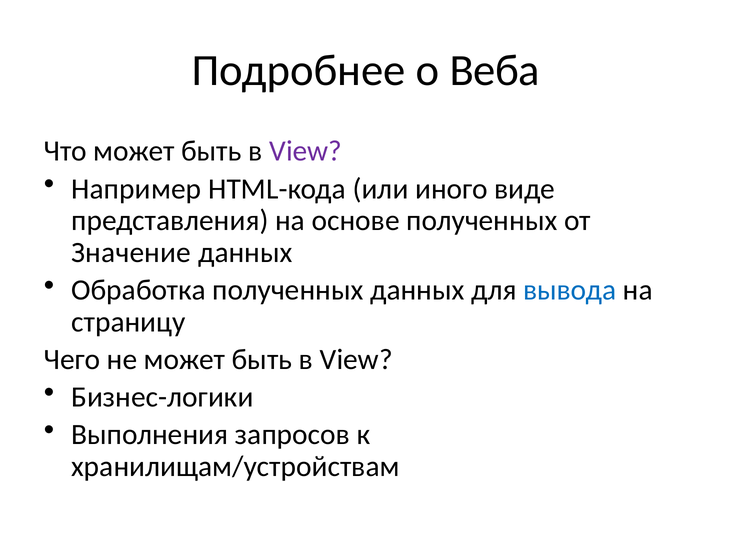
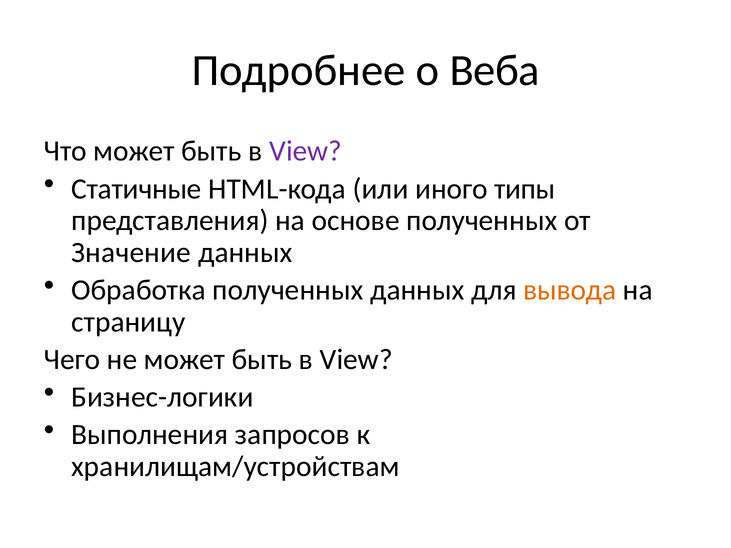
Например: Например -> Статичные (136, 189)
виде: виде -> типы (525, 189)
вывода colour: blue -> orange (570, 290)
